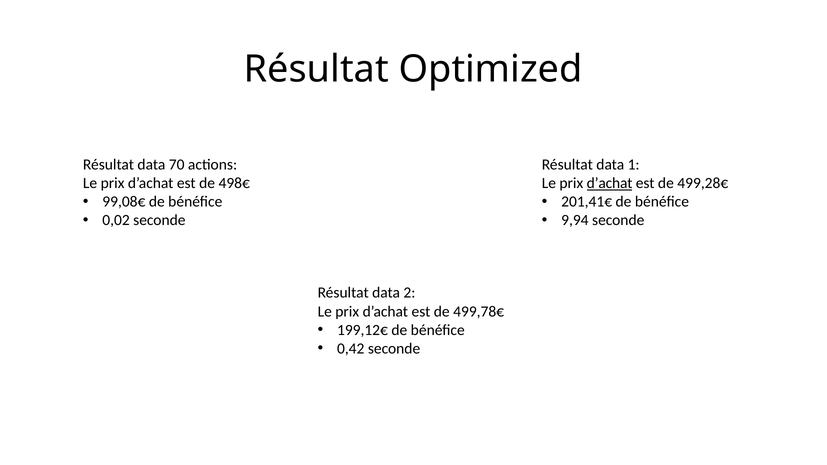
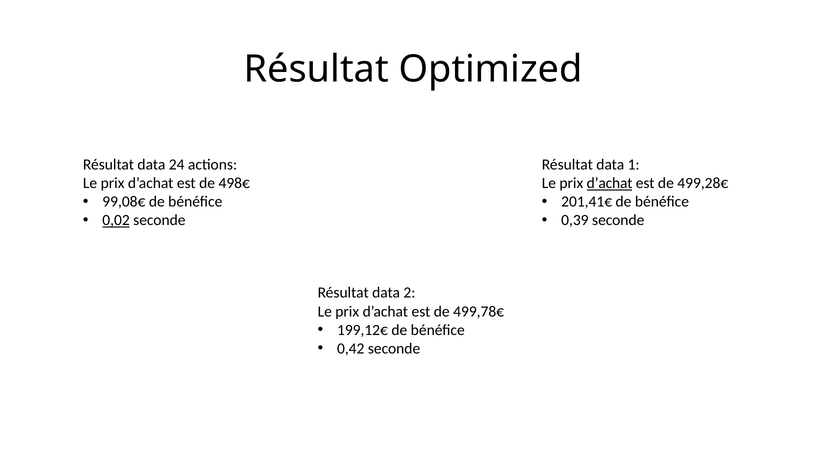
70: 70 -> 24 (177, 165)
0,02 underline: none -> present (116, 220)
9,94: 9,94 -> 0,39 (575, 220)
